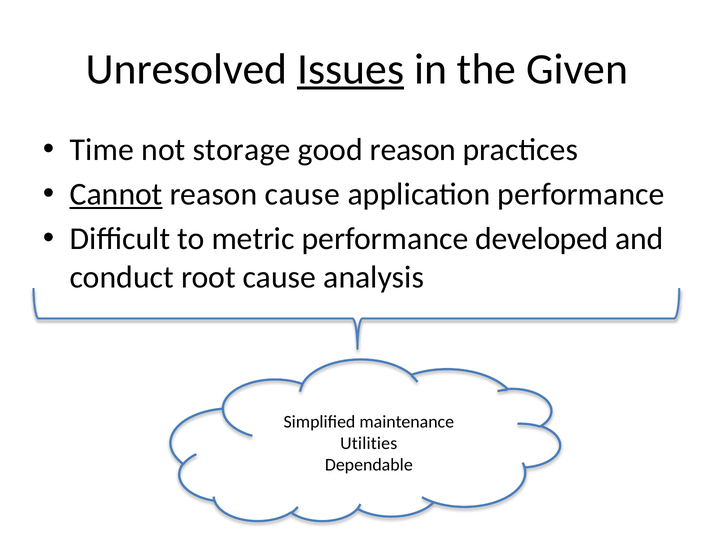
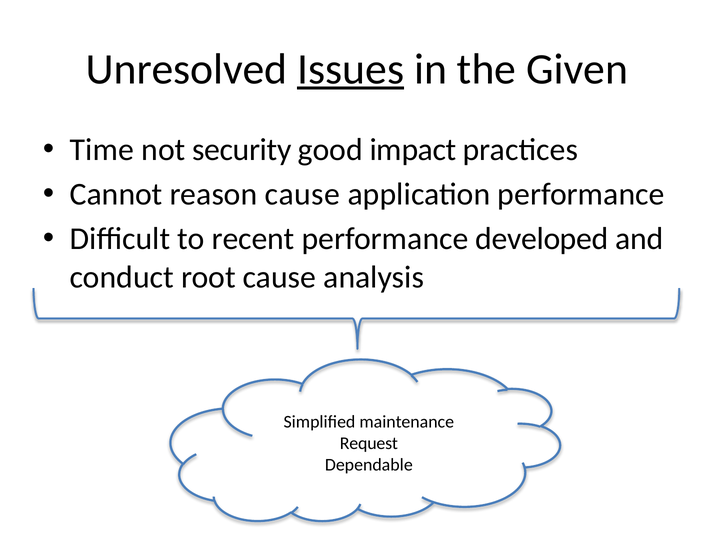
storage: storage -> security (242, 150)
good reason: reason -> impact (413, 150)
Cannot underline: present -> none (116, 195)
metric: metric -> recent (253, 239)
Utilities: Utilities -> Request (369, 444)
